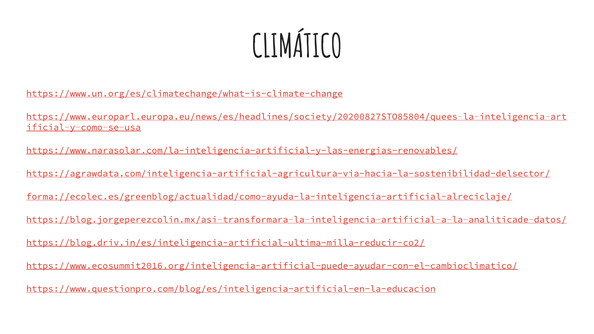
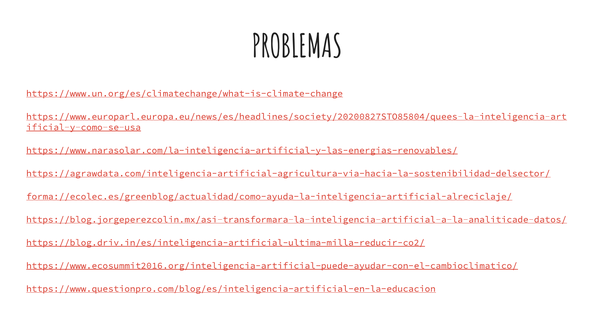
CLIMÁTICO: CLIMÁTICO -> PROBLEMAS (297, 47)
